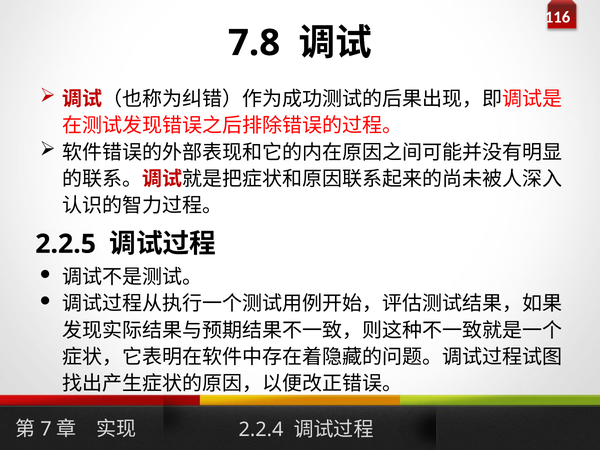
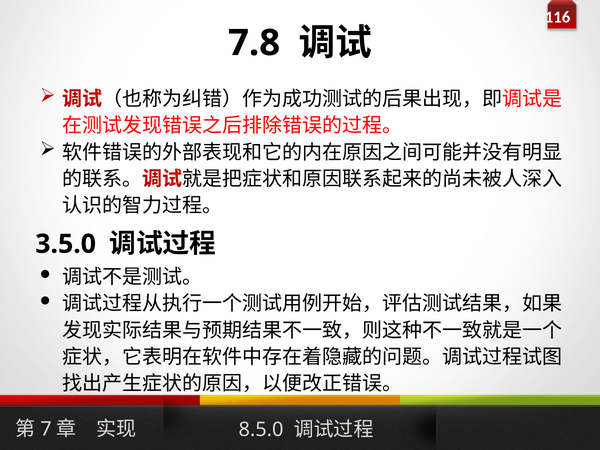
2.2.5: 2.2.5 -> 3.5.0 (66, 244)
2.2.4: 2.2.4 -> 8.5.0 (261, 430)
